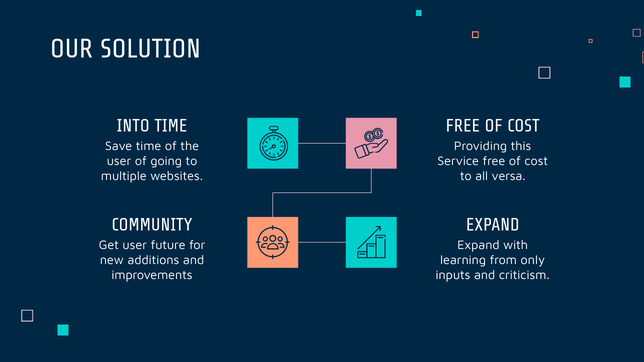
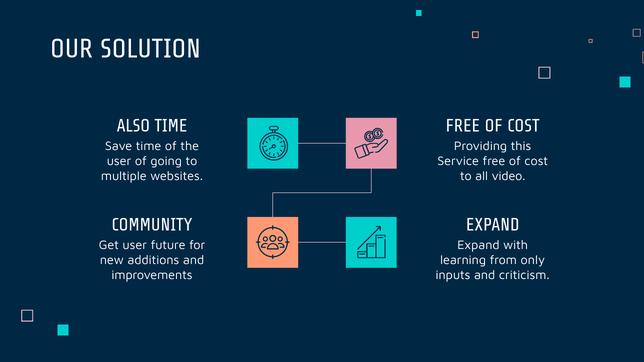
INTO: INTO -> ALSO (133, 126)
versa: versa -> video (509, 176)
